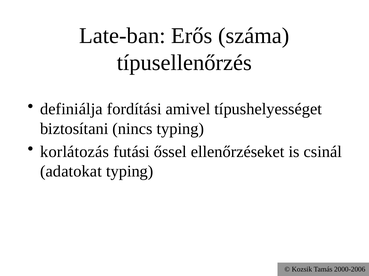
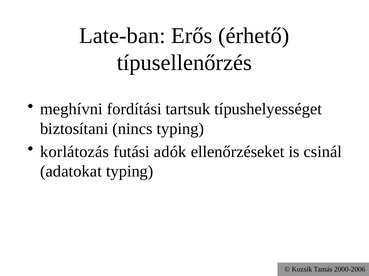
száma: száma -> érhető (254, 36)
definiálja: definiálja -> meghívni (71, 109)
amivel: amivel -> tartsuk (188, 109)
őssel: őssel -> adók (170, 152)
